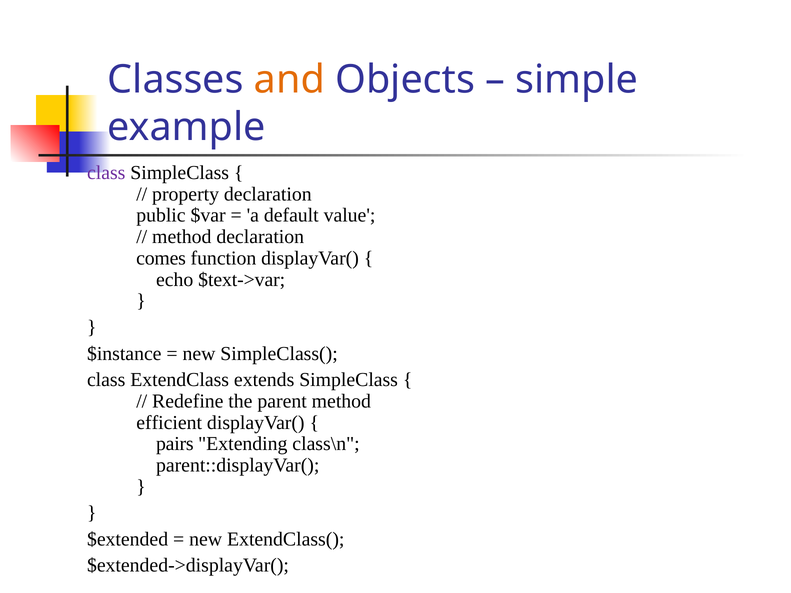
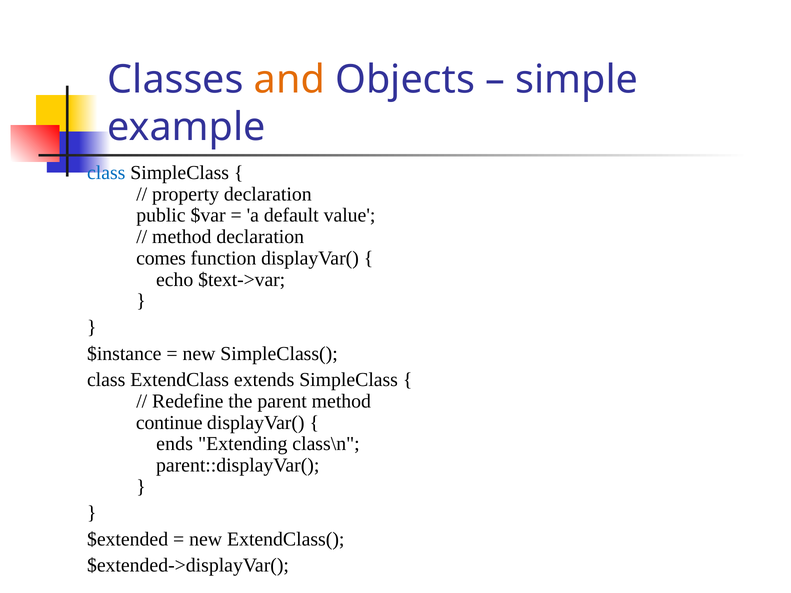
class colour: purple -> blue (106, 173)
efficient: efficient -> continue (169, 423)
pairs: pairs -> ends (175, 444)
